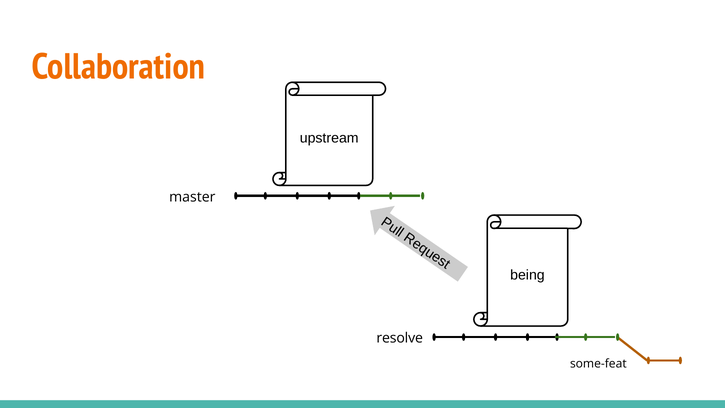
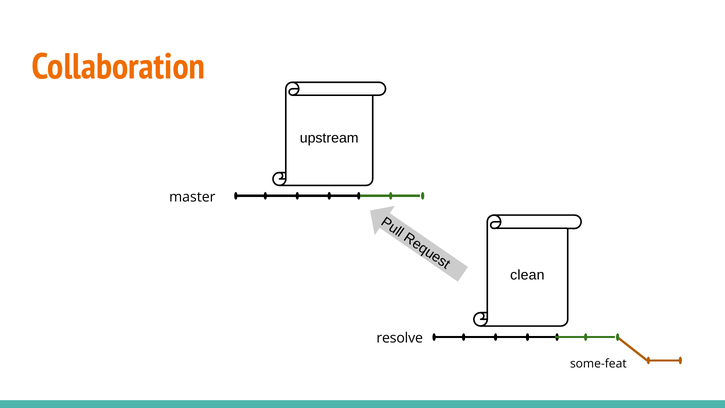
being: being -> clean (527, 275)
